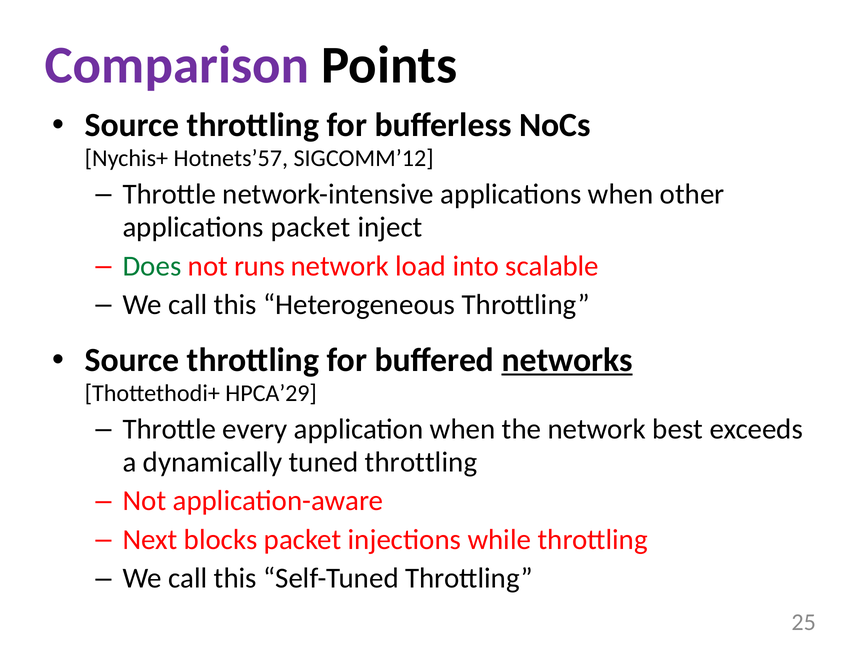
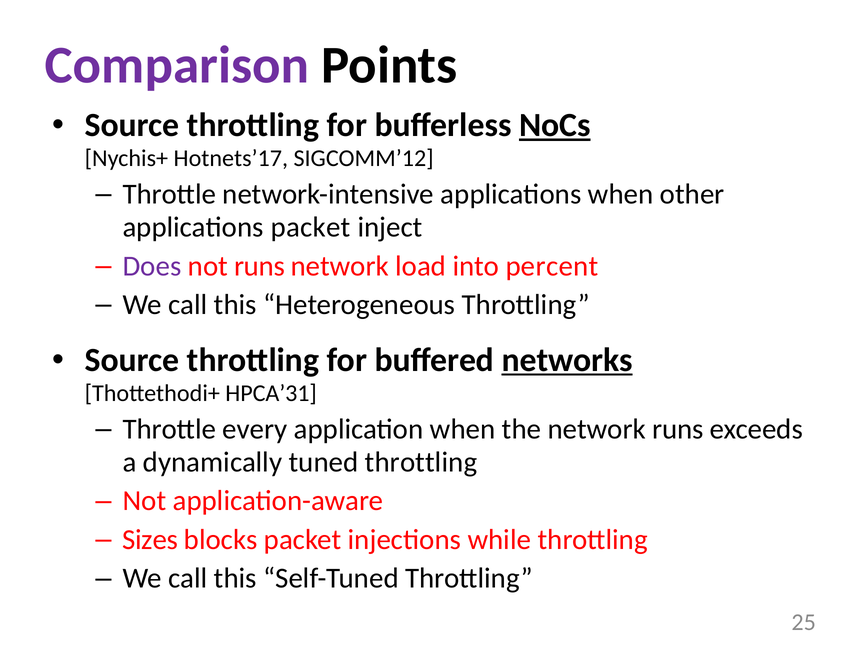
NoCs underline: none -> present (555, 125)
Hotnets’57: Hotnets’57 -> Hotnets’17 (231, 158)
Does colour: green -> purple (152, 266)
scalable: scalable -> percent (552, 266)
HPCA’29: HPCA’29 -> HPCA’31 (271, 393)
network best: best -> runs (678, 429)
Next: Next -> Sizes (150, 540)
